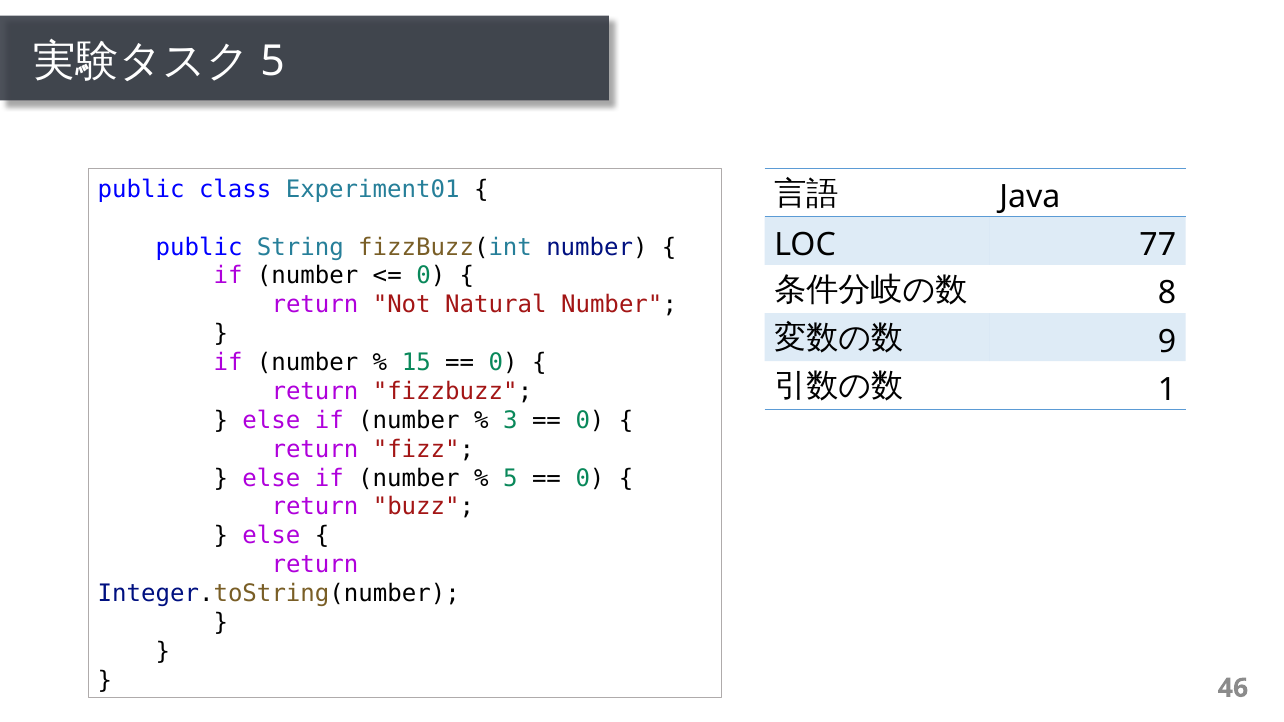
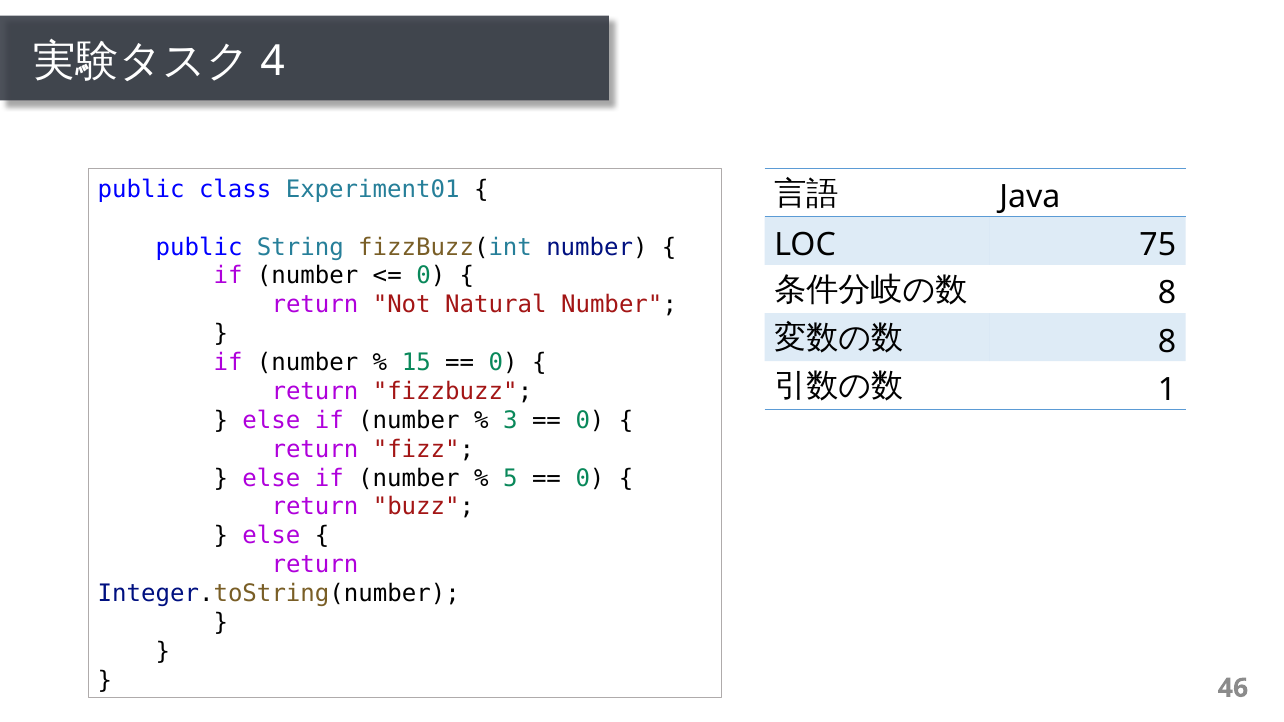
5: 5 -> 4 (273, 61)
77: 77 -> 75 (1158, 245)
9: 9 -> 8 (1167, 342)
